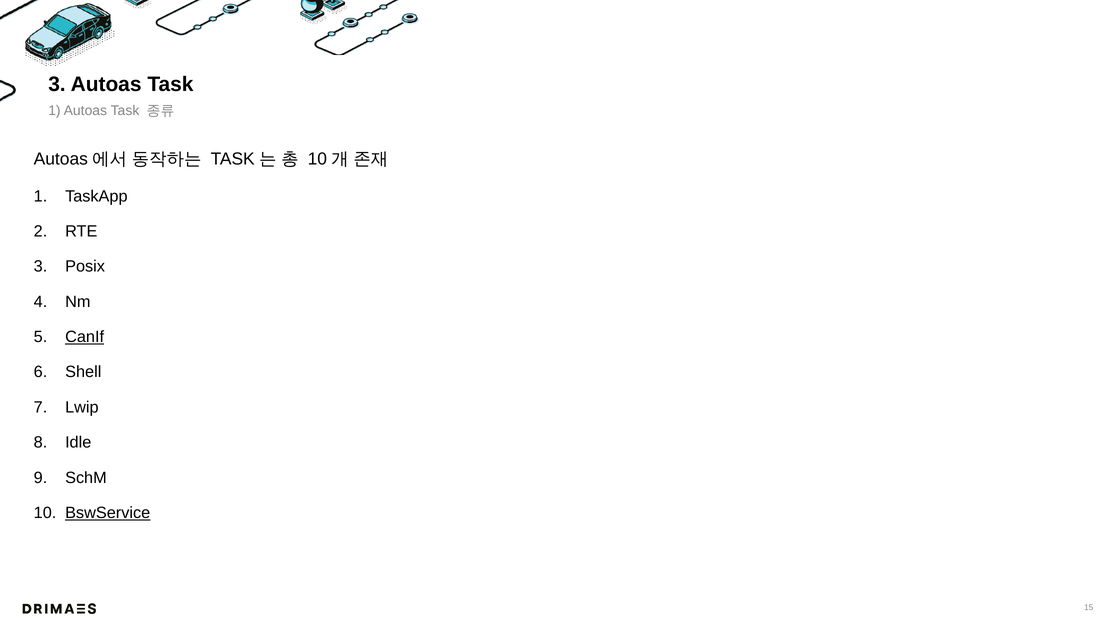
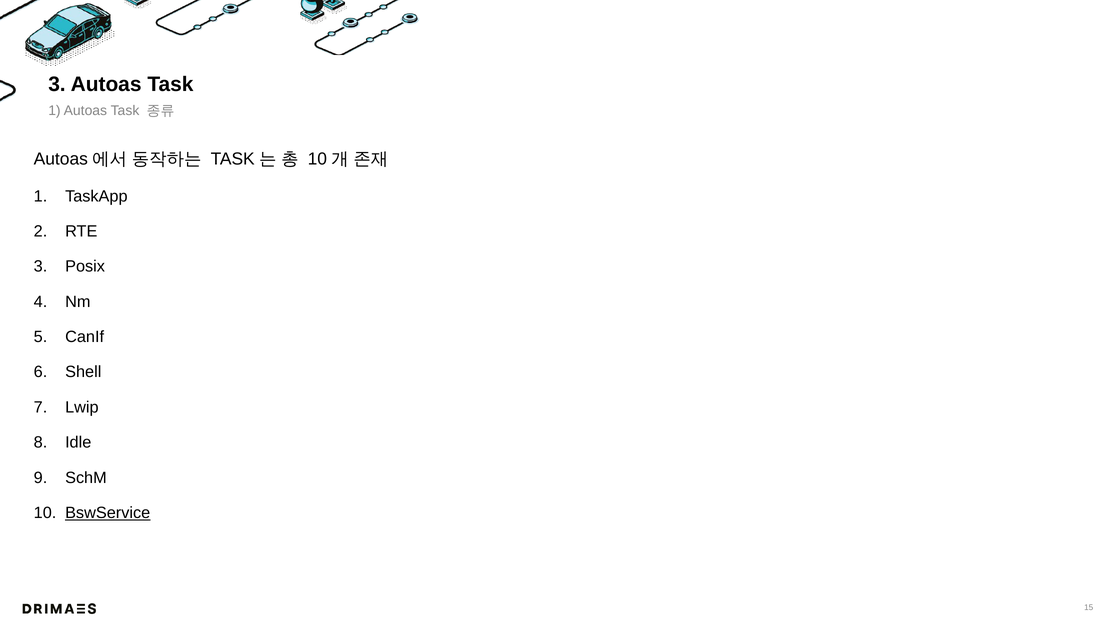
CanIf underline: present -> none (85, 337)
